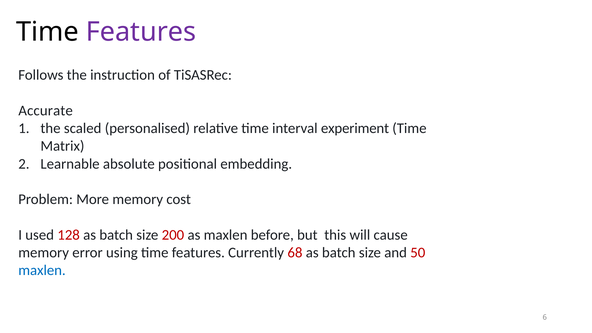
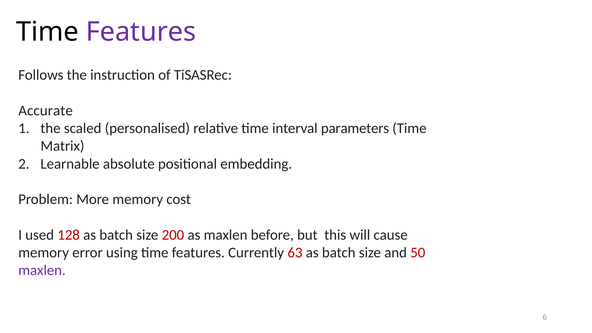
experiment: experiment -> parameters (355, 128)
68: 68 -> 63 (295, 253)
maxlen colour: blue -> purple (42, 270)
